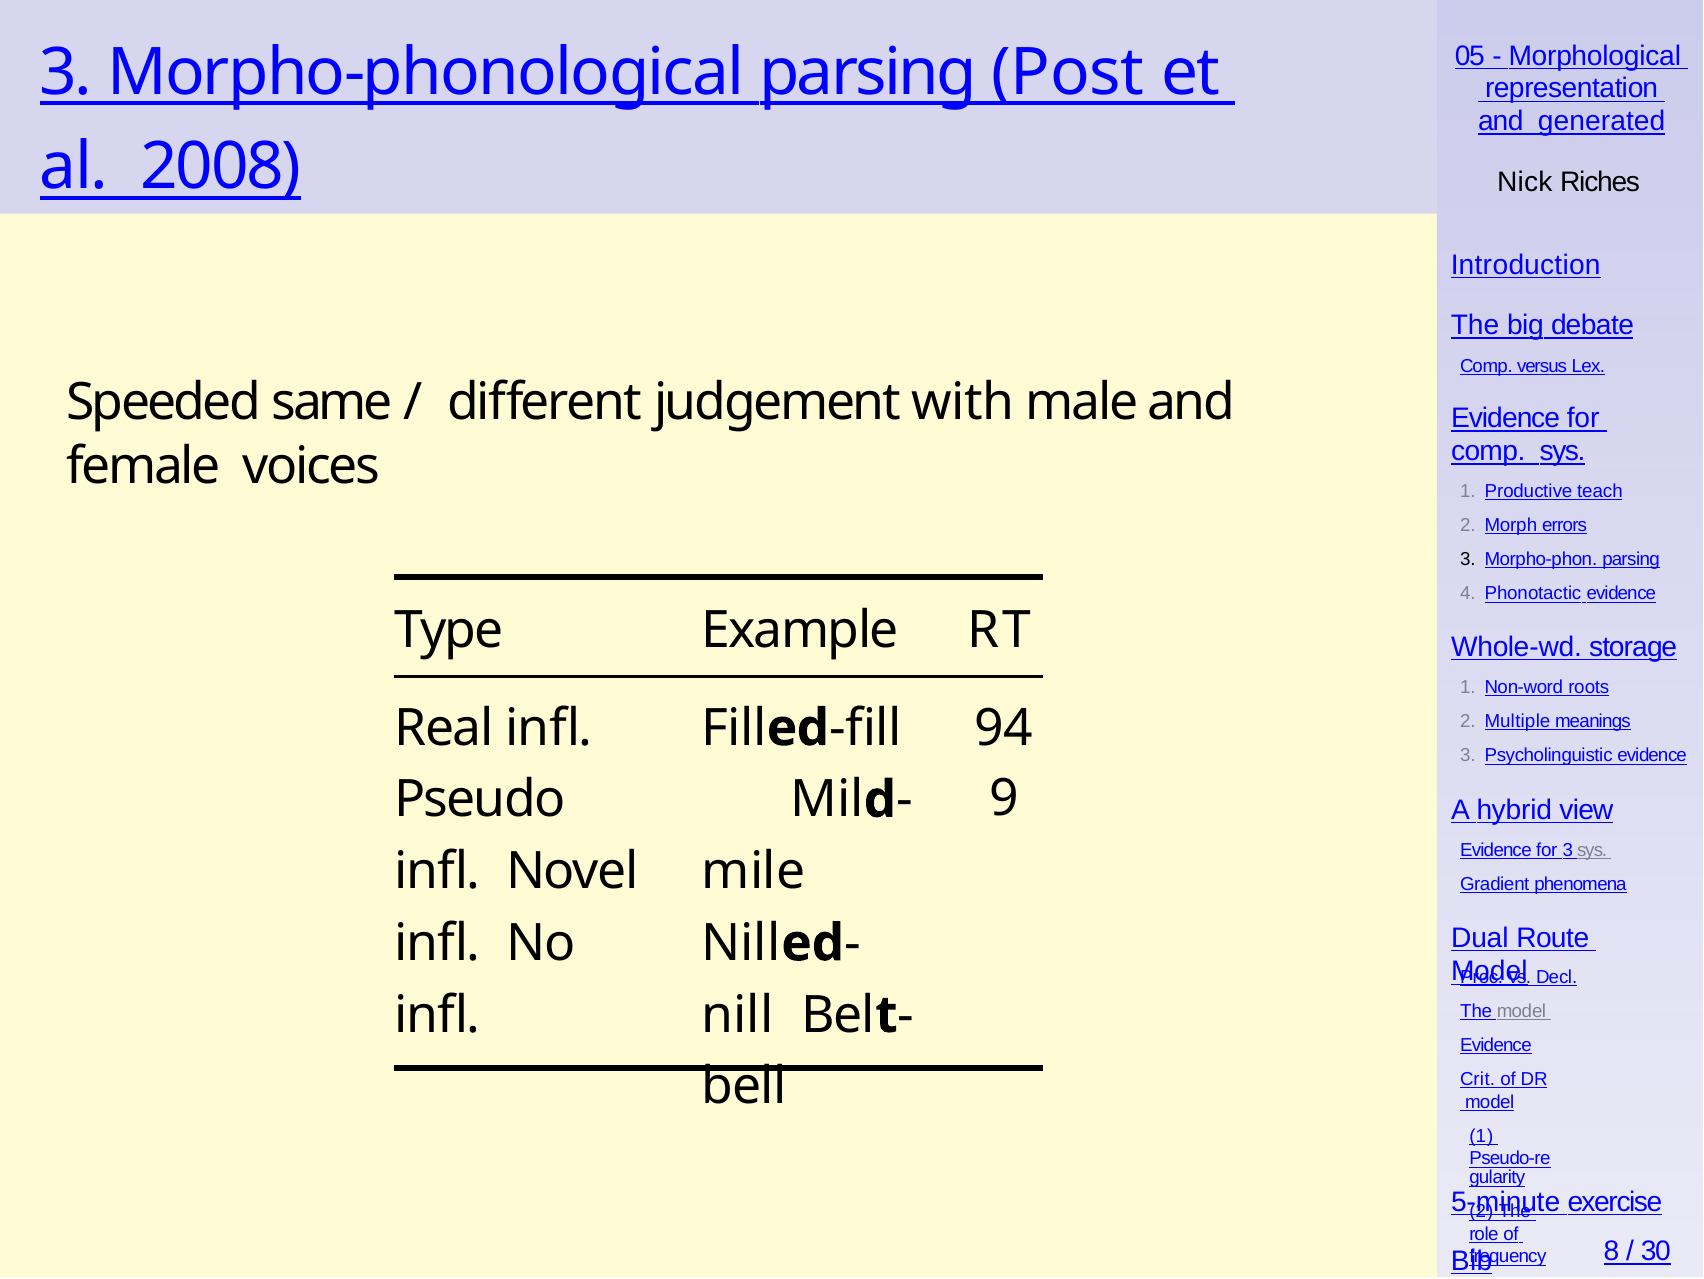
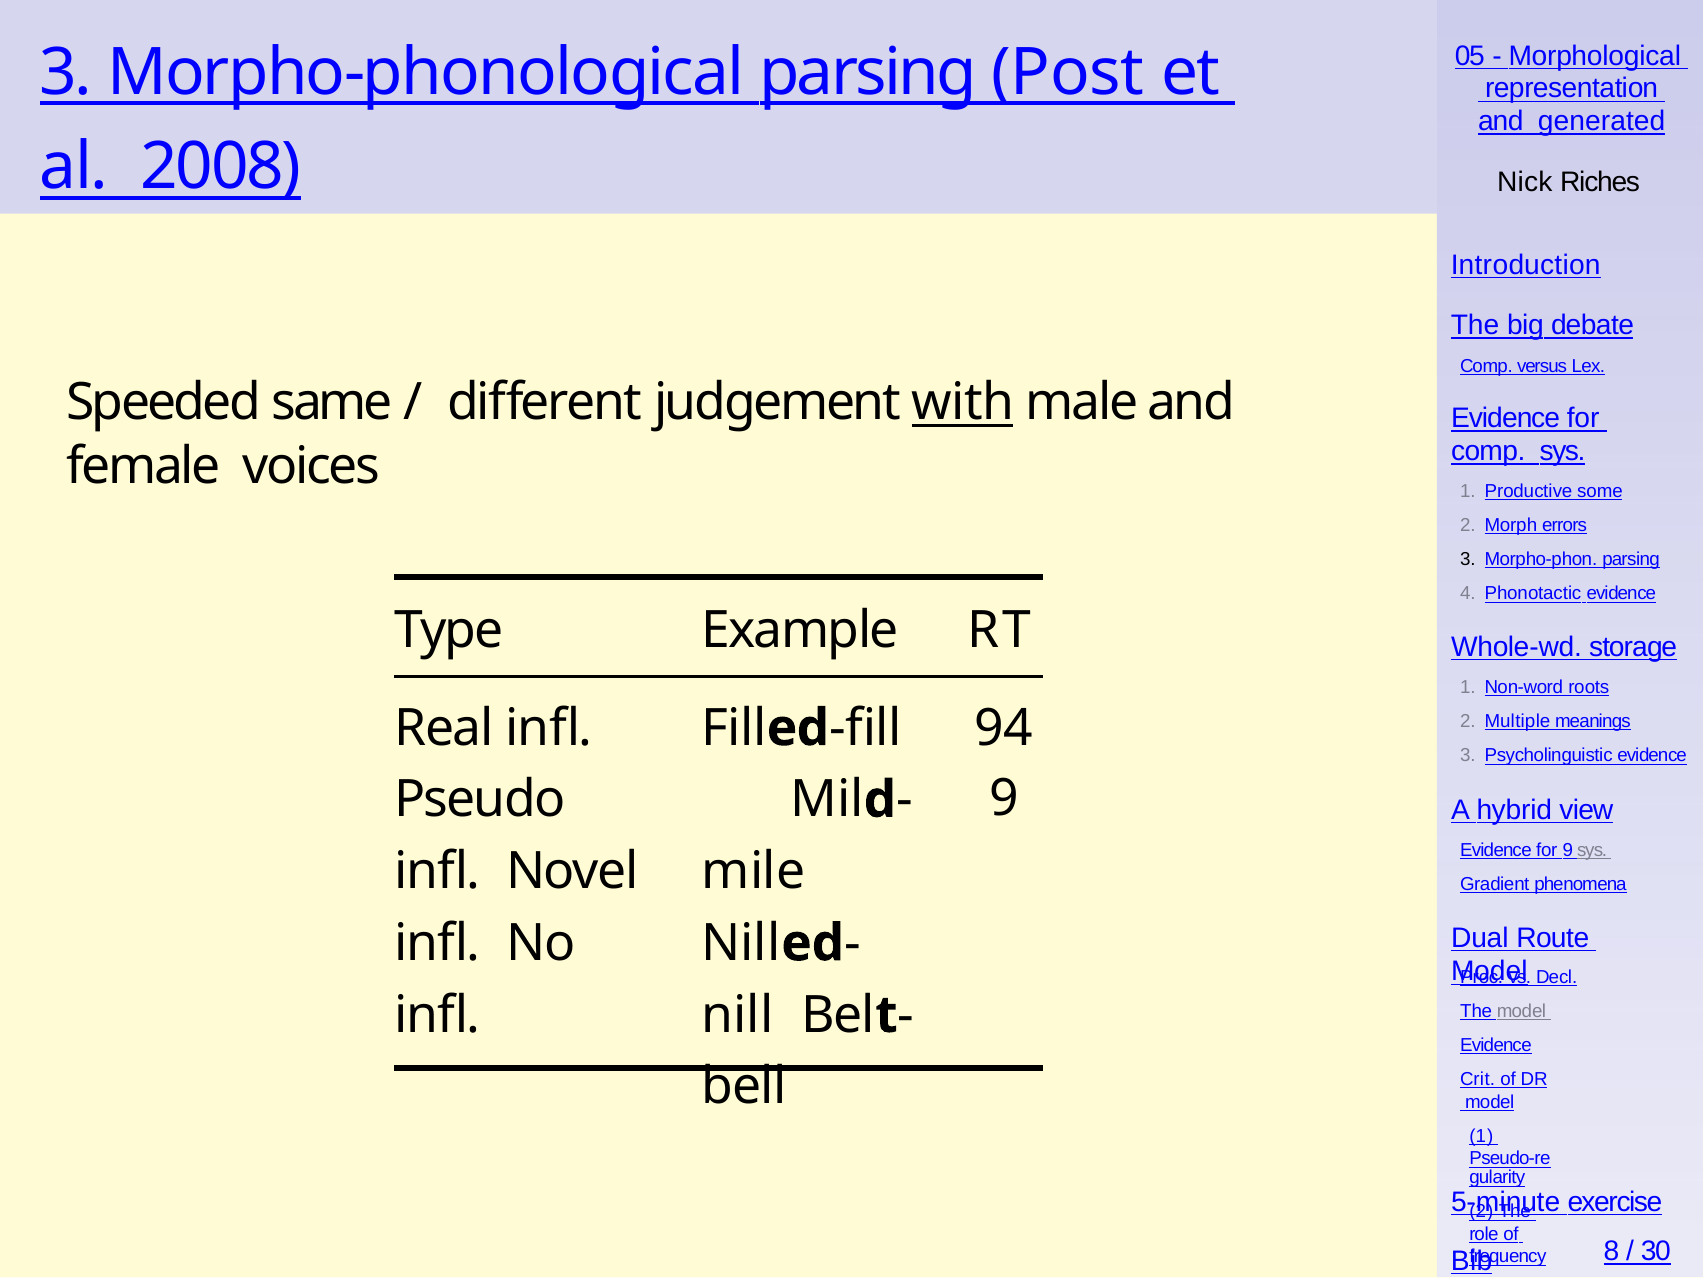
with underline: none -> present (963, 403)
teach: teach -> some (1600, 491)
for 3: 3 -> 9 (1568, 850)
